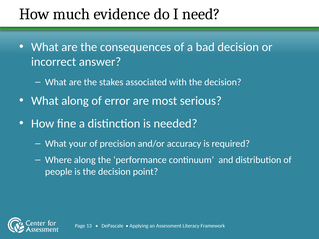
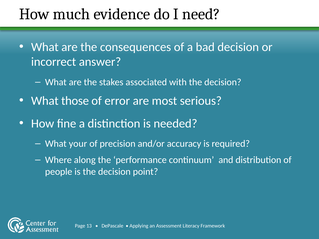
What along: along -> those (75, 101)
